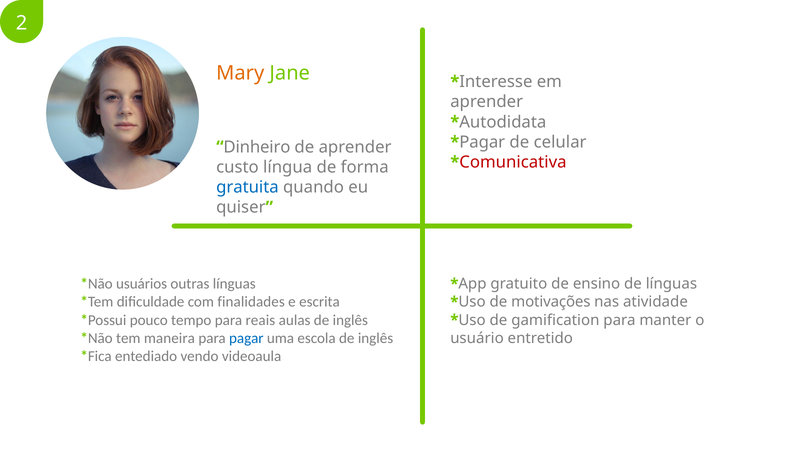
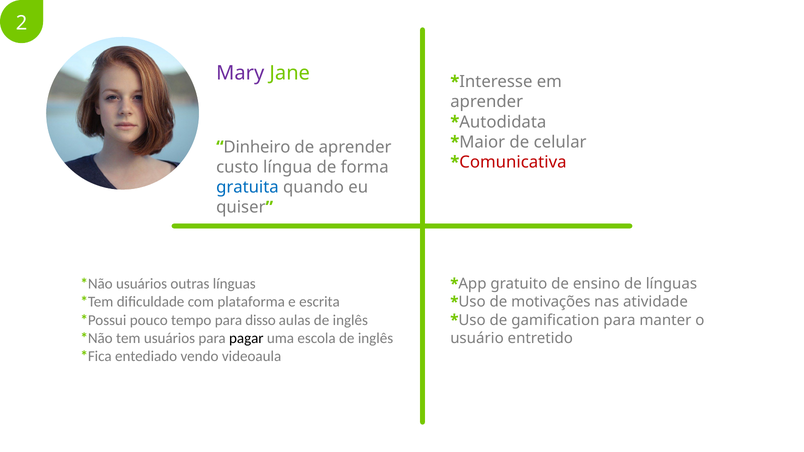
Mary colour: orange -> purple (240, 73)
Pagar: Pagar -> Maior (482, 142)
finalidades: finalidades -> plataforma (251, 302)
reais: reais -> disso (261, 320)
tem maneira: maneira -> usuários (169, 338)
pagar colour: blue -> black (246, 338)
